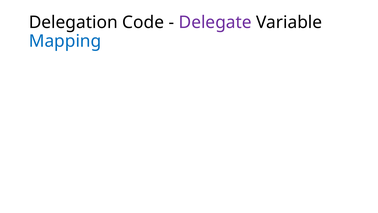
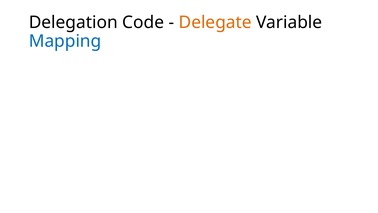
Delegate colour: purple -> orange (215, 22)
